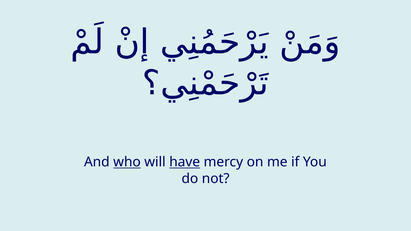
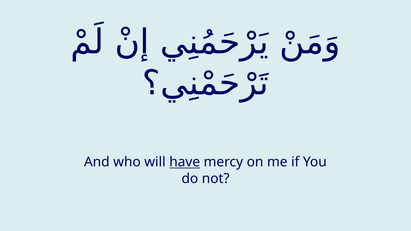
who underline: present -> none (127, 162)
